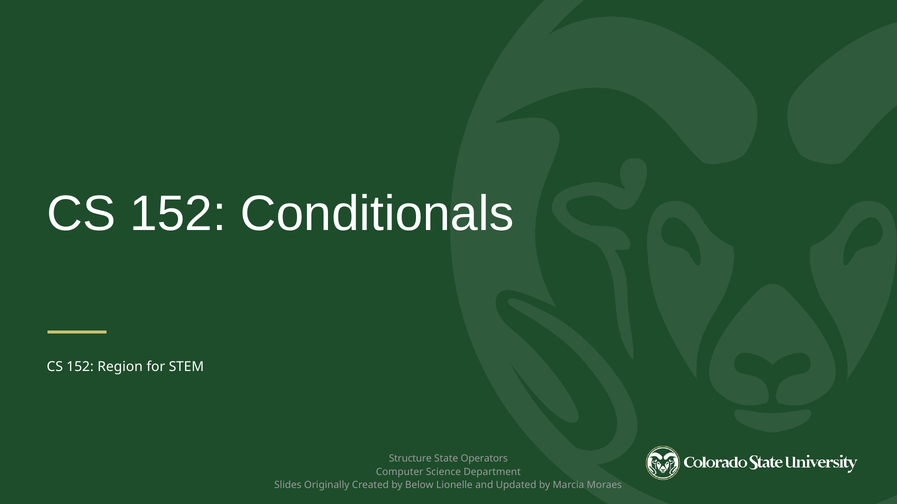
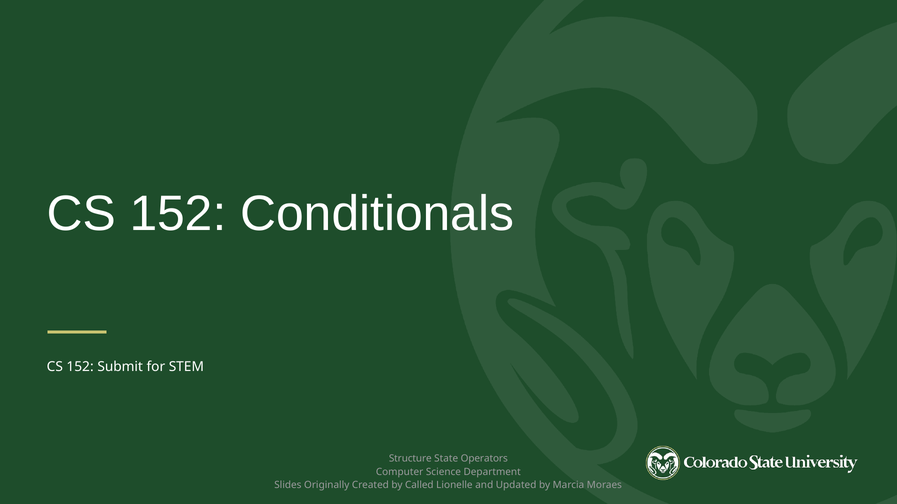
Region: Region -> Submit (120, 367)
Below: Below -> Called (419, 485)
